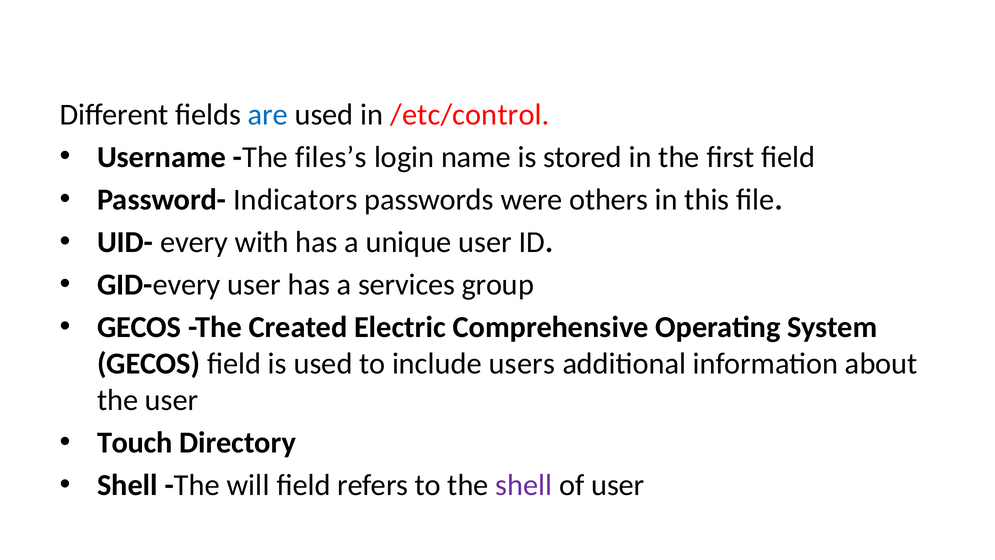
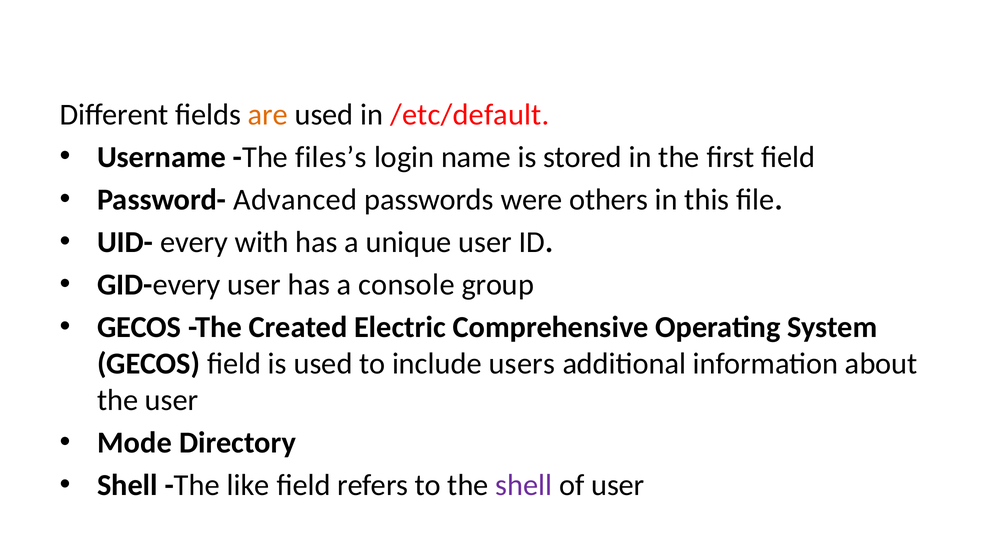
are colour: blue -> orange (268, 114)
/etc/control: /etc/control -> /etc/default (470, 114)
Indicators: Indicators -> Advanced (295, 200)
services: services -> console (406, 285)
Touch: Touch -> Mode (135, 443)
will: will -> like (248, 485)
